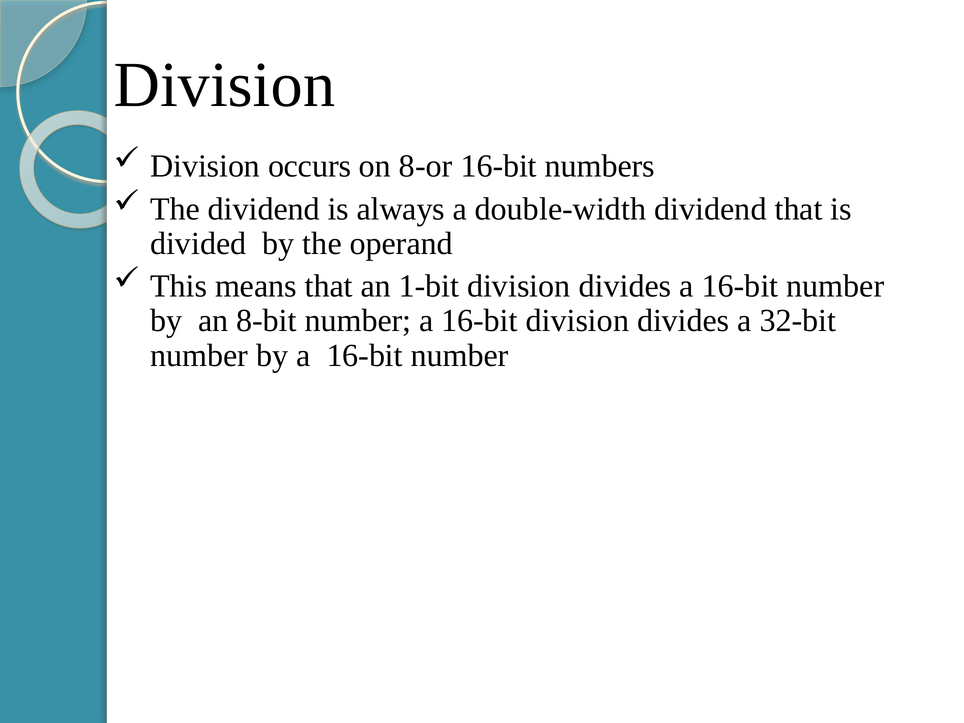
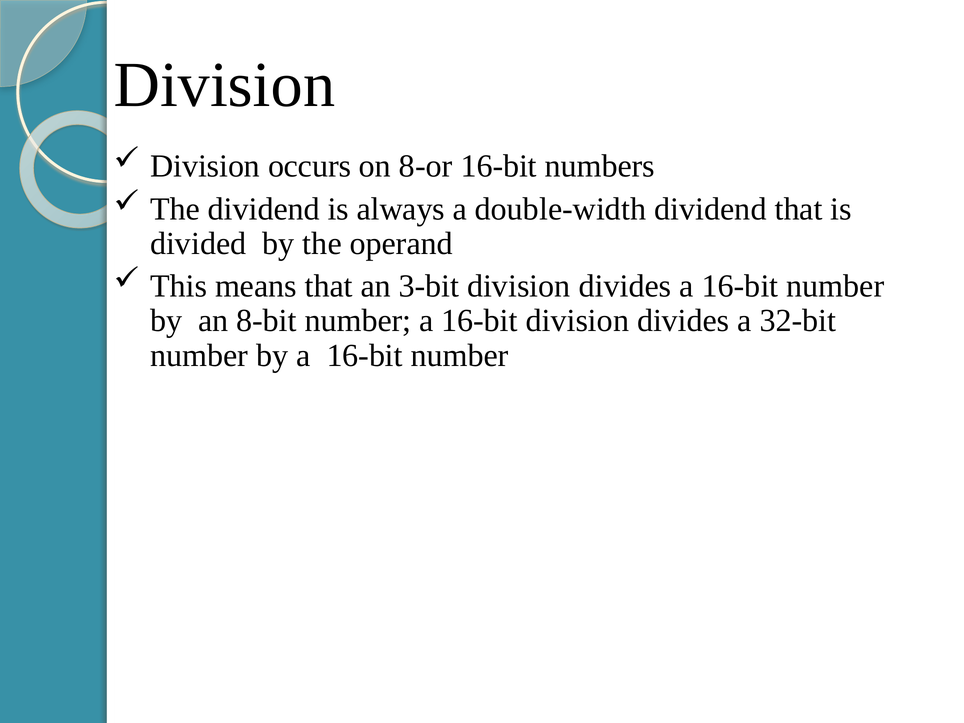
1-bit: 1-bit -> 3-bit (429, 286)
